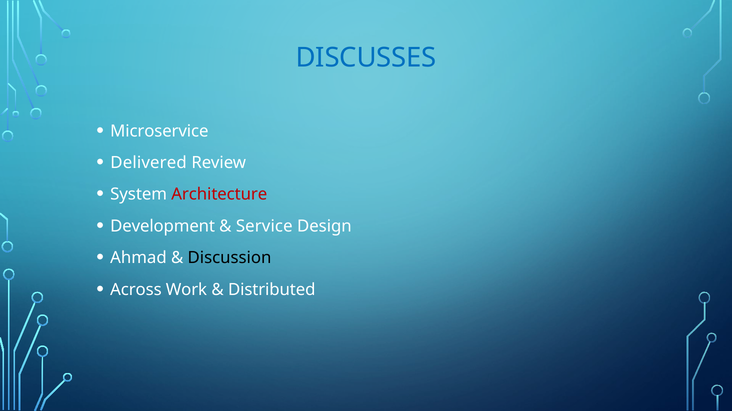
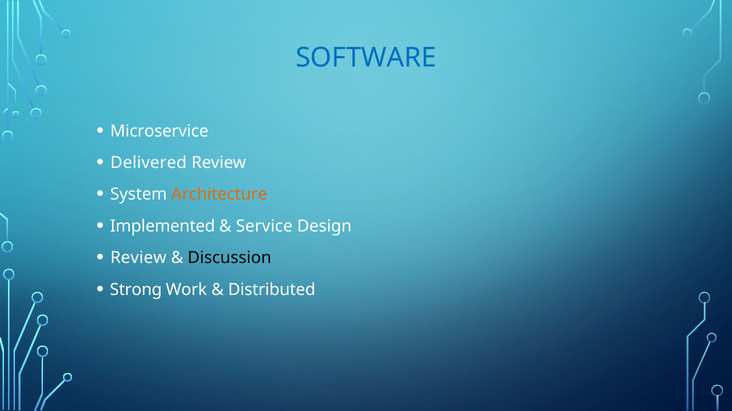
DISCUSSES: DISCUSSES -> SOFTWARE (366, 58)
Architecture colour: red -> orange (219, 195)
Development: Development -> Implemented (163, 227)
Ahmad: Ahmad -> Review (138, 258)
Across: Across -> Strong (136, 290)
